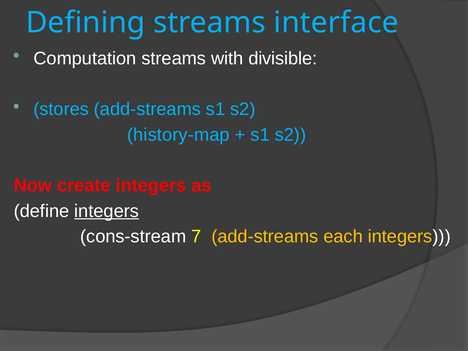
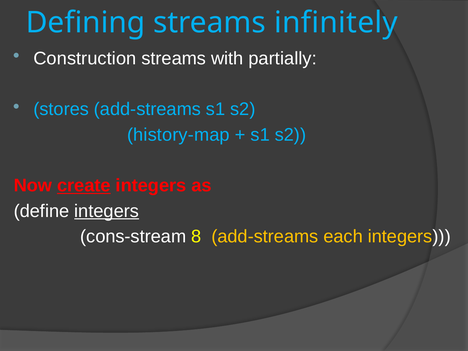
interface: interface -> infinitely (336, 22)
Computation: Computation -> Construction (85, 58)
divisible: divisible -> partially (283, 58)
create underline: none -> present (84, 186)
7: 7 -> 8 (196, 236)
